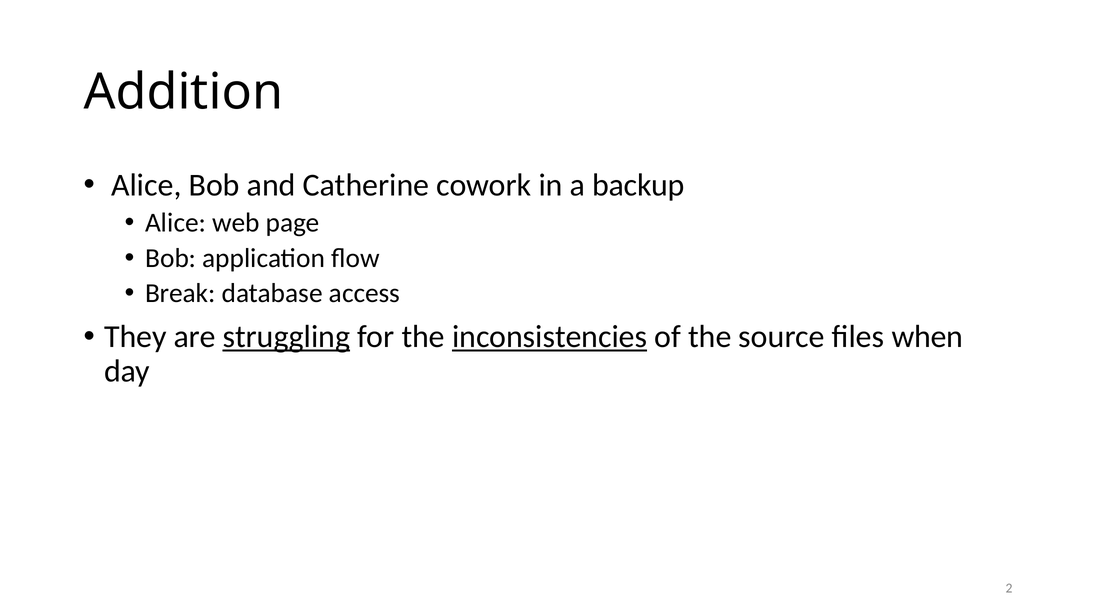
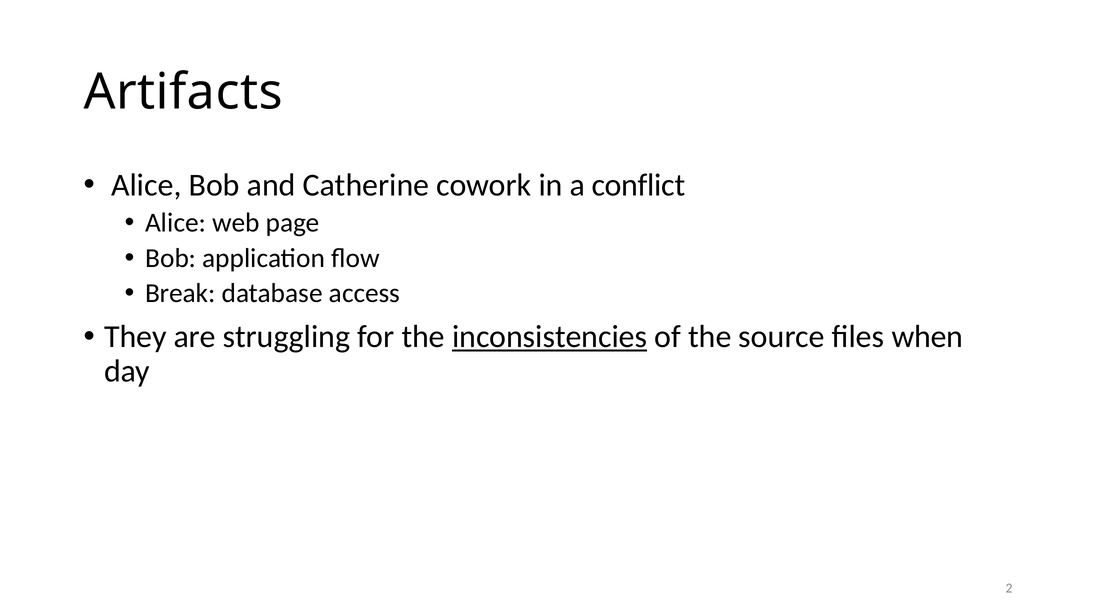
Addition: Addition -> Artifacts (183, 92)
backup: backup -> conflict (638, 185)
struggling underline: present -> none (286, 337)
